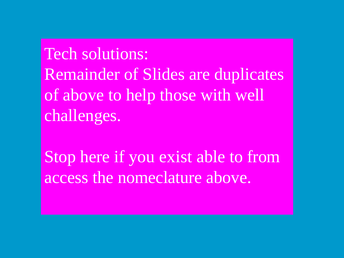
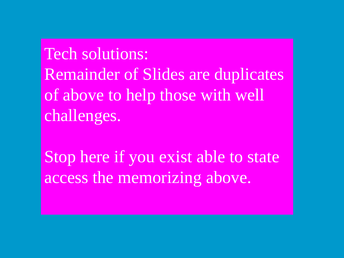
from: from -> state (263, 157)
nomeclature: nomeclature -> memorizing (160, 177)
